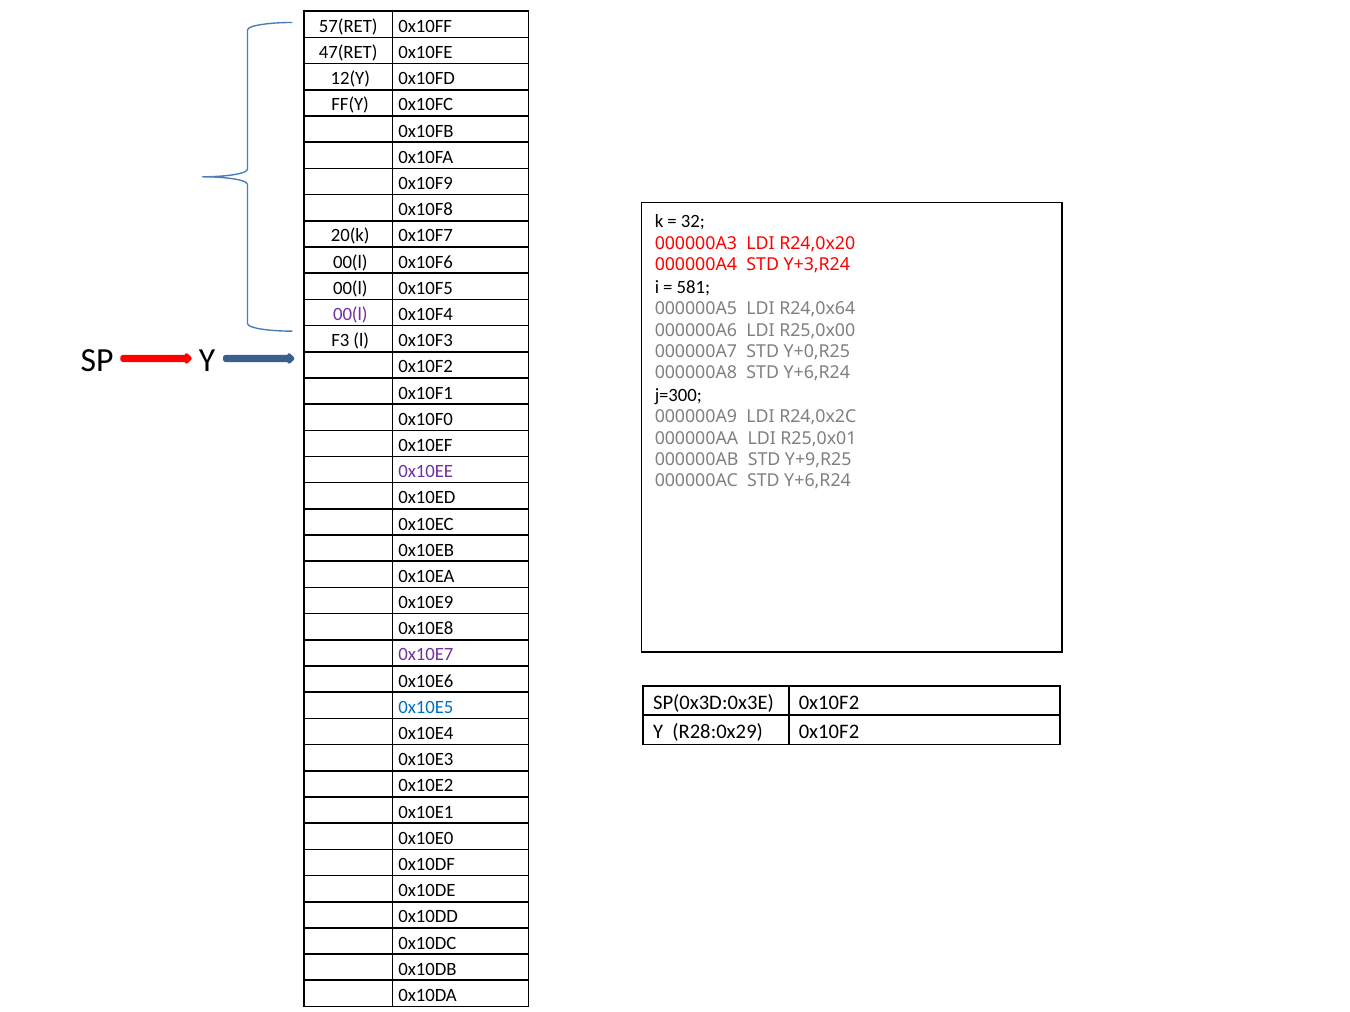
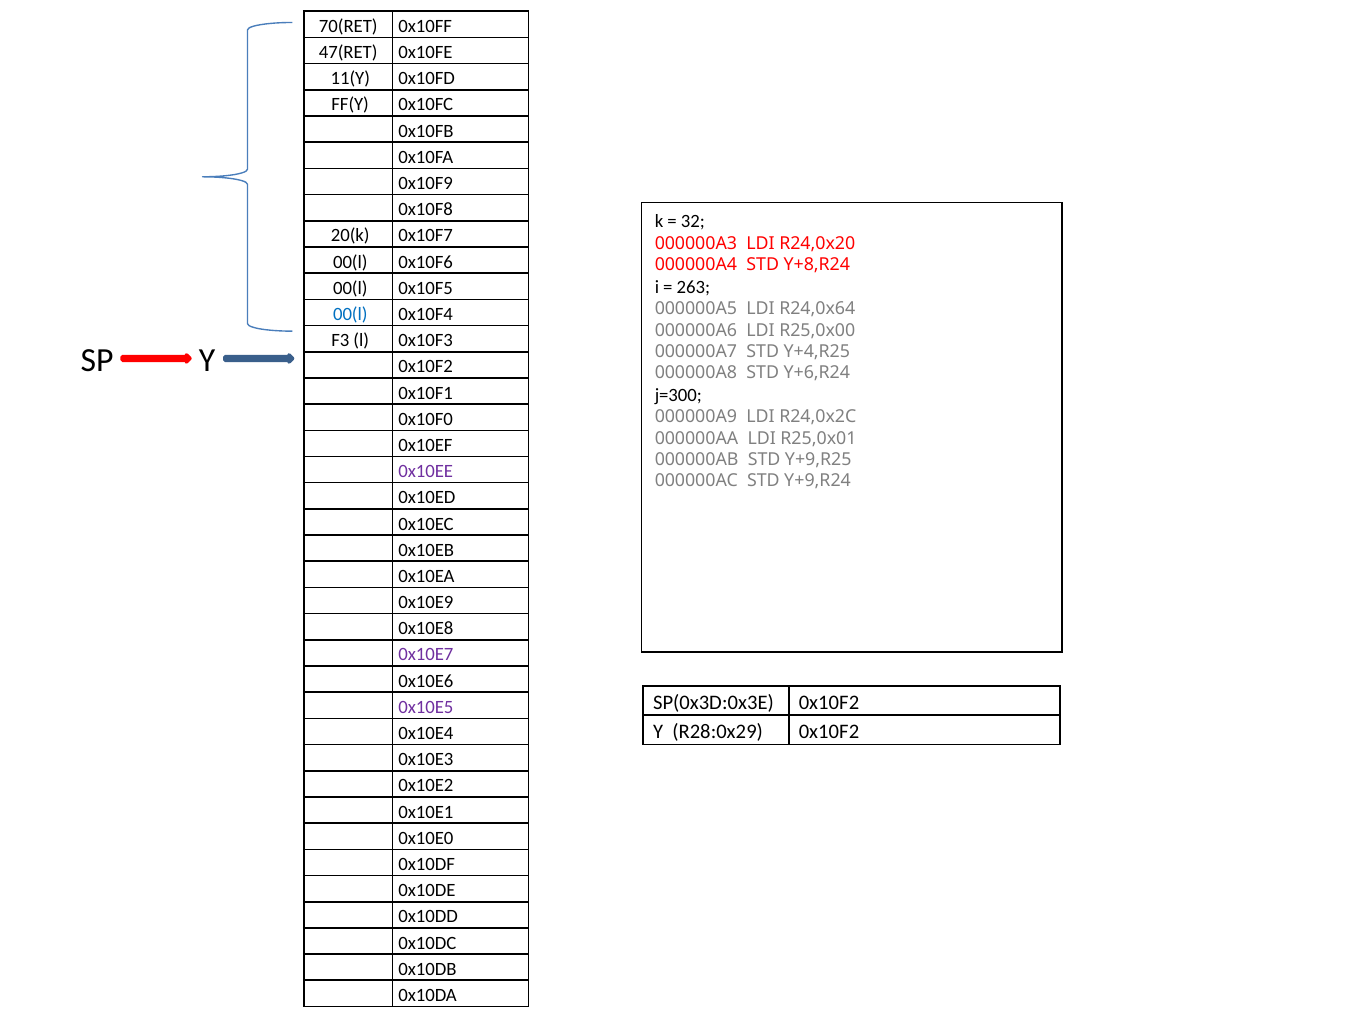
57(RET: 57(RET -> 70(RET (348, 26)
12(Y: 12(Y -> 11(Y (350, 79)
Y+3,R24: Y+3,R24 -> Y+8,R24 (817, 265)
581: 581 -> 263 (693, 287)
00(l colour: purple -> blue (350, 314)
Y+0,R25: Y+0,R25 -> Y+4,R25 (817, 352)
000000AC STD Y+6,R24: Y+6,R24 -> Y+9,R24 (818, 481)
0x10E5 colour: blue -> purple (426, 708)
